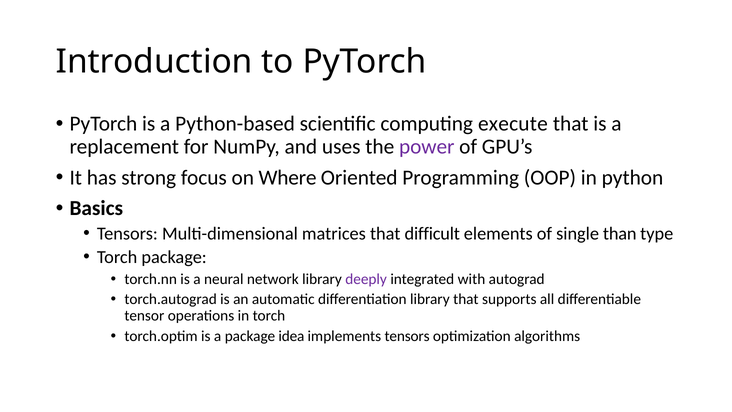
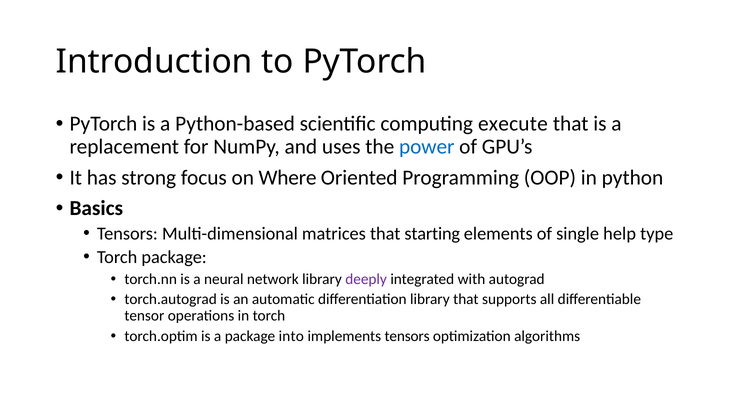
power colour: purple -> blue (427, 147)
difficult: difficult -> starting (432, 233)
than: than -> help (620, 233)
idea: idea -> into (291, 336)
